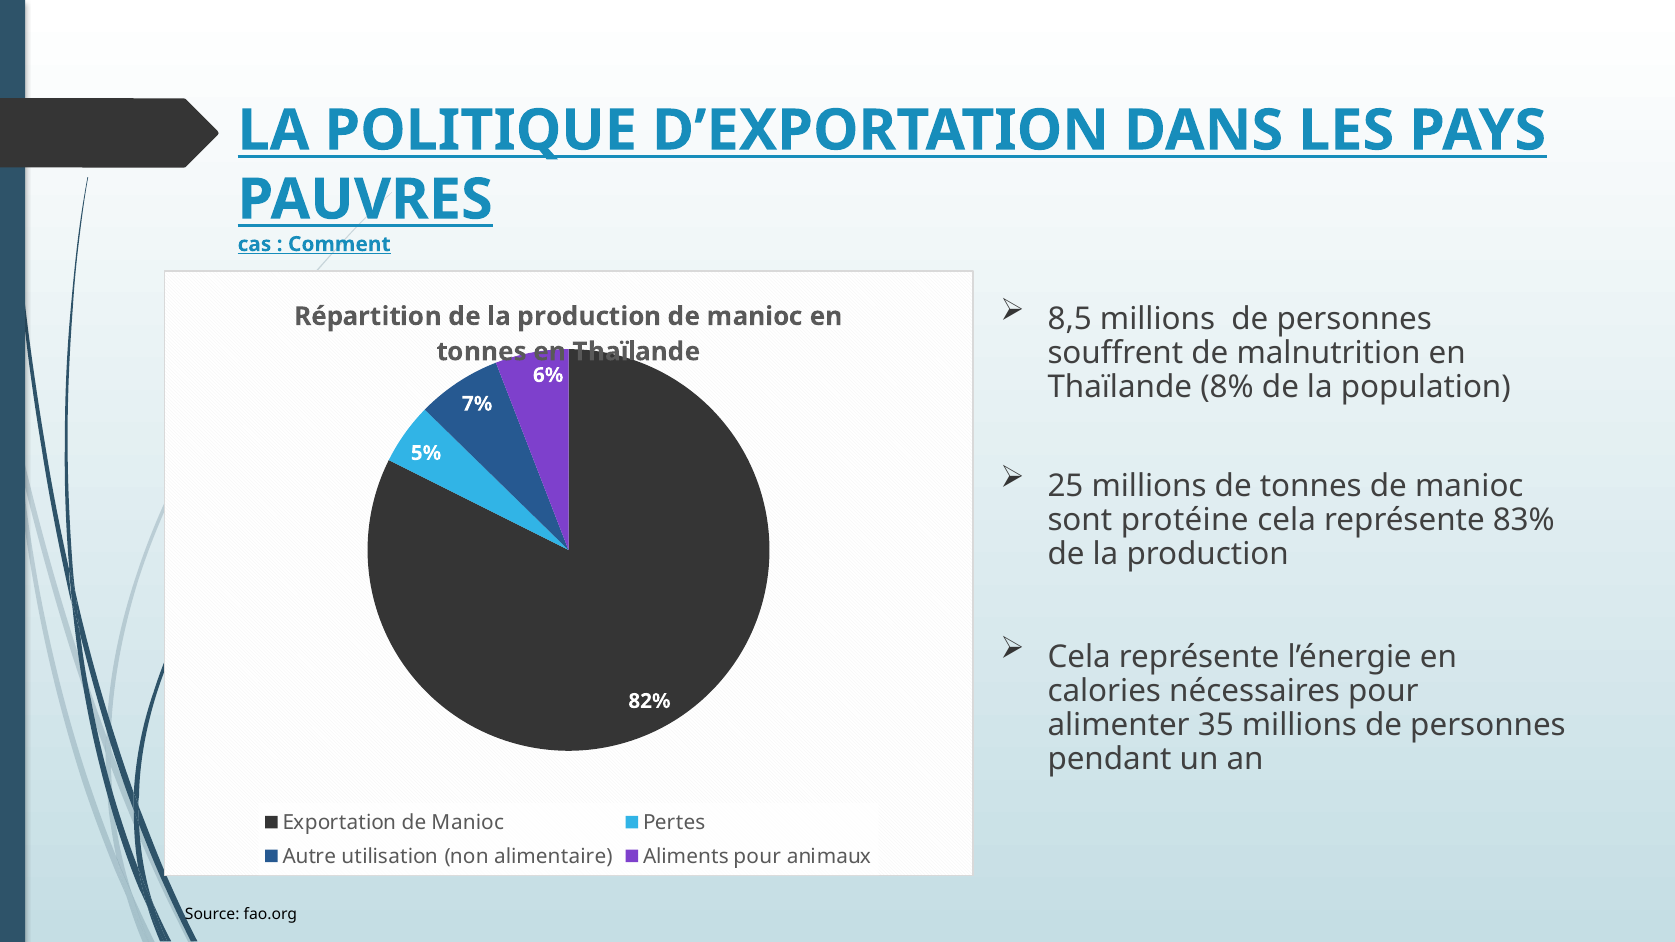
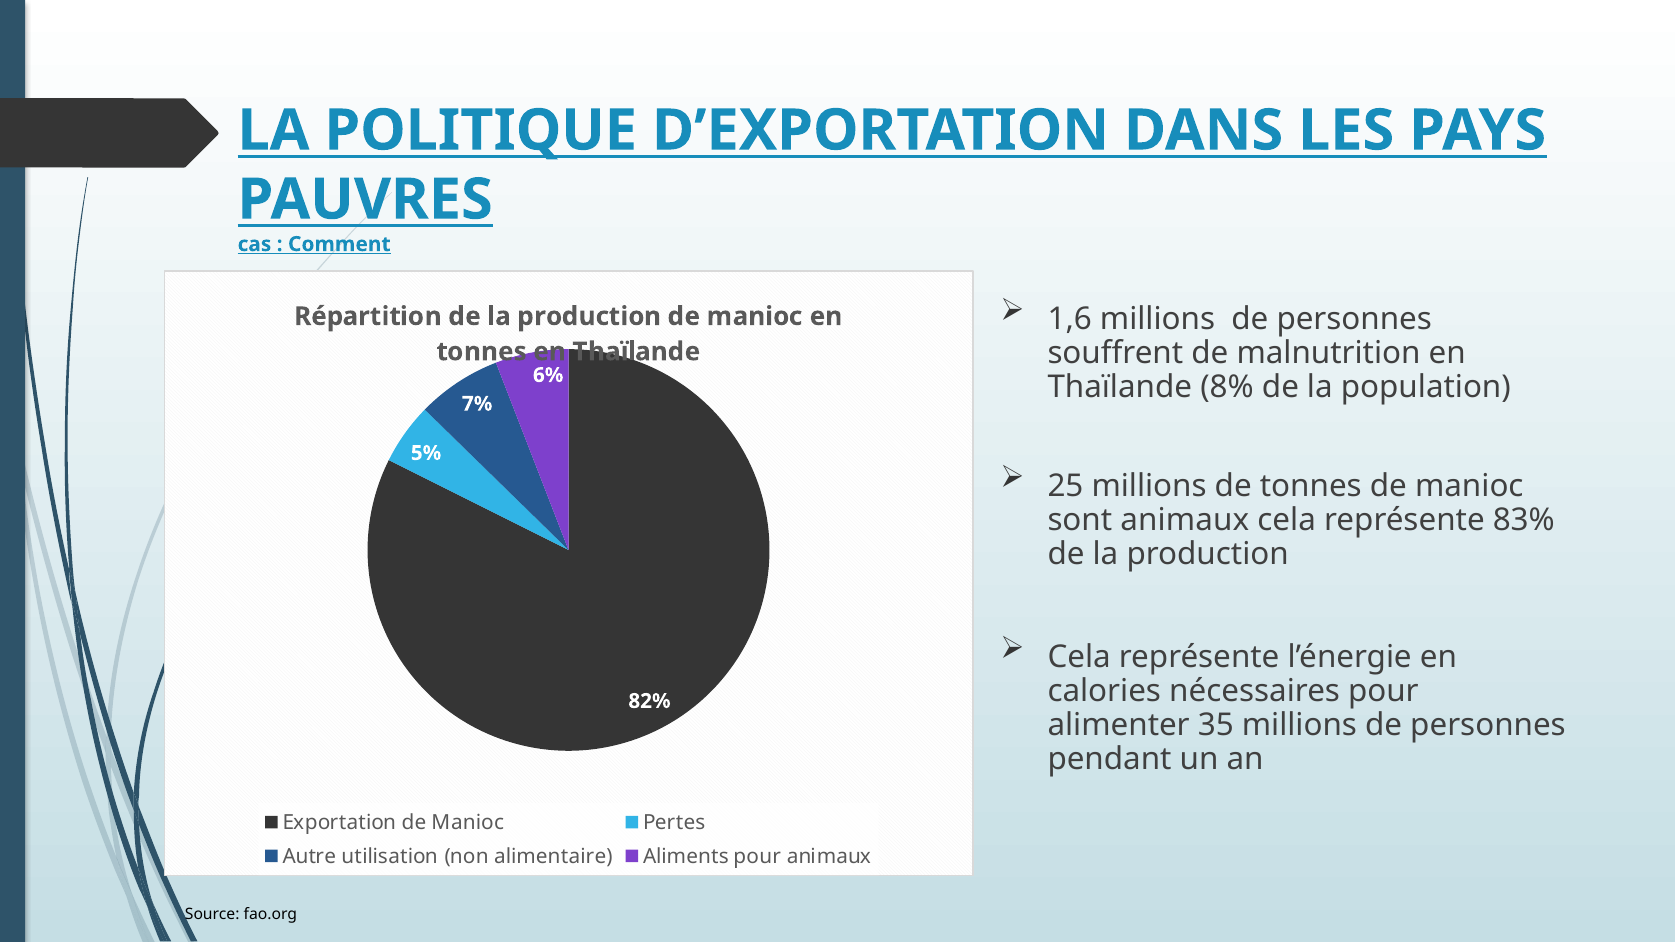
8,5: 8,5 -> 1,6 (1070, 319)
sont protéine: protéine -> animaux (1185, 520)
